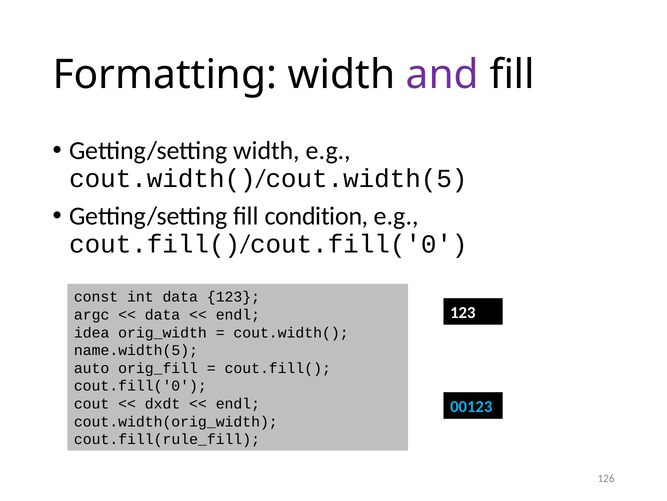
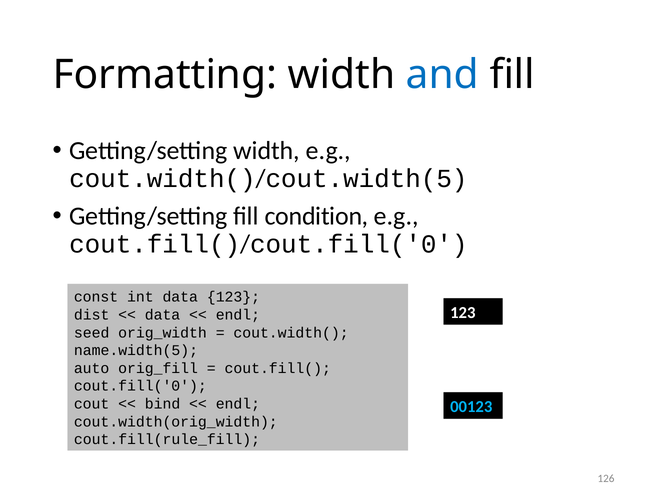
and colour: purple -> blue (442, 75)
argc: argc -> dist (92, 314)
idea: idea -> seed (92, 332)
dxdt: dxdt -> bind (163, 403)
